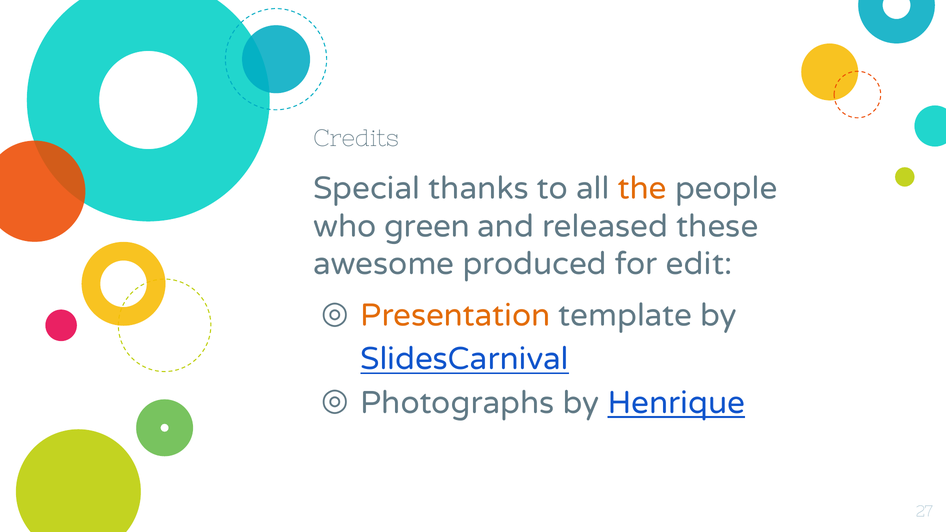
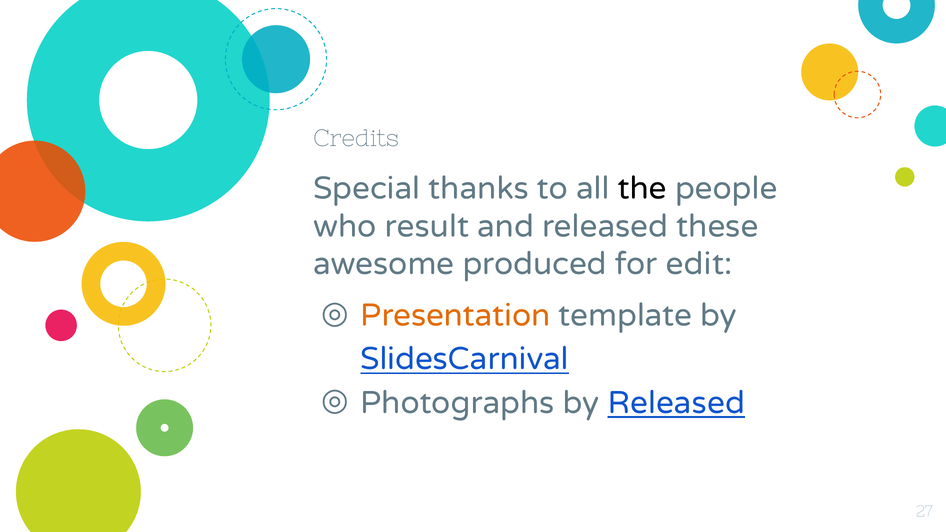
the colour: orange -> black (642, 188)
green: green -> result (427, 226)
by Henrique: Henrique -> Released (676, 403)
